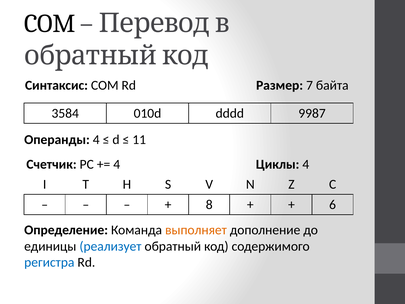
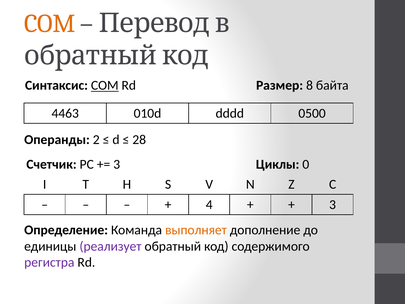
COM colour: black -> orange (50, 24)
COM underline: none -> present (105, 85)
7: 7 -> 8 (310, 85)
3584: 3584 -> 4463 (65, 113)
9987: 9987 -> 0500 (312, 113)
Операнды 4: 4 -> 2 (96, 140)
11: 11 -> 28 (139, 140)
4: 4 -> 3 (117, 164)
Циклы 4: 4 -> 0 (306, 164)
8: 8 -> 4 (209, 205)
6: 6 -> 3 (333, 205)
реализует colour: blue -> purple (110, 246)
регистра colour: blue -> purple (49, 262)
